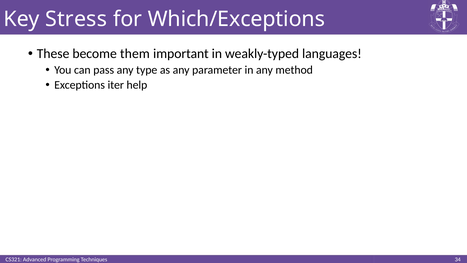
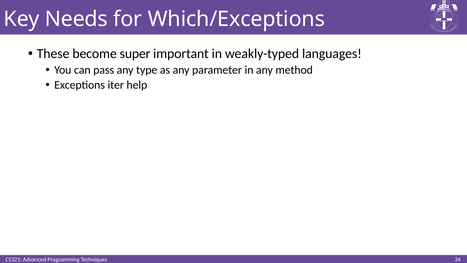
Stress: Stress -> Needs (76, 19)
them: them -> super (135, 54)
